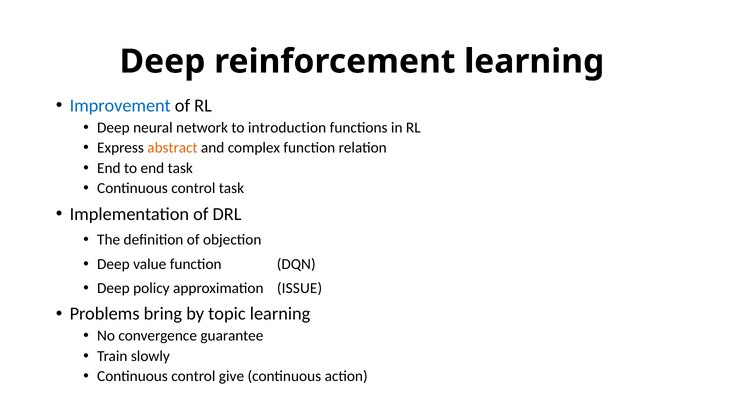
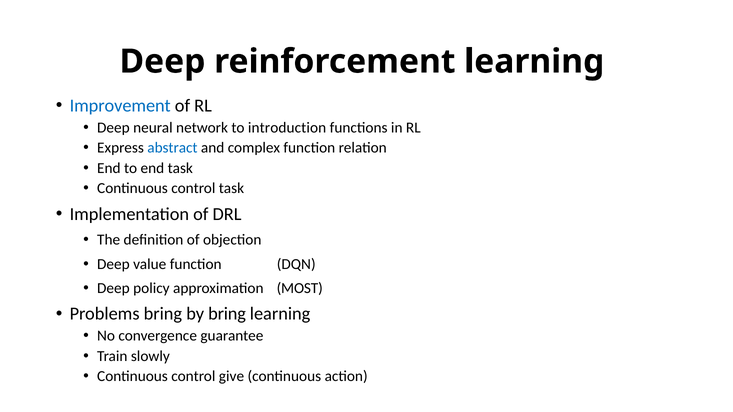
abstract colour: orange -> blue (172, 148)
ISSUE: ISSUE -> MOST (300, 288)
by topic: topic -> bring (227, 314)
